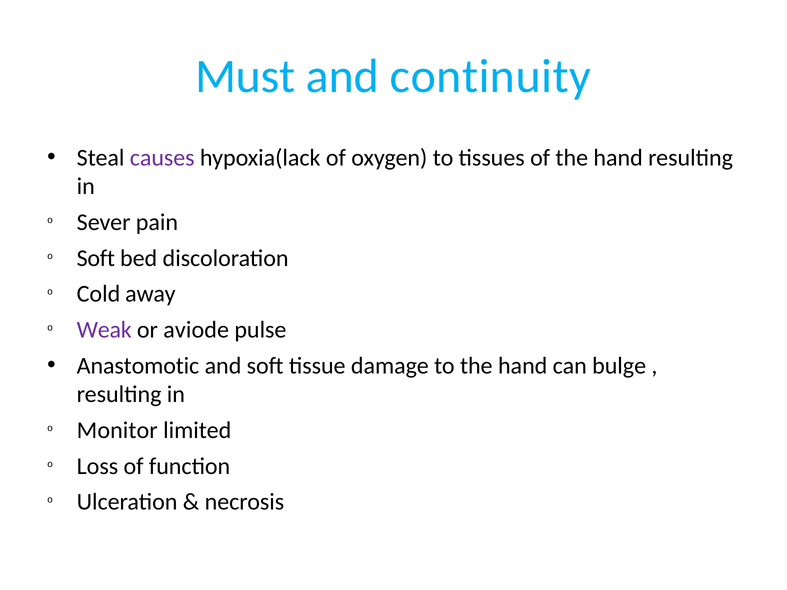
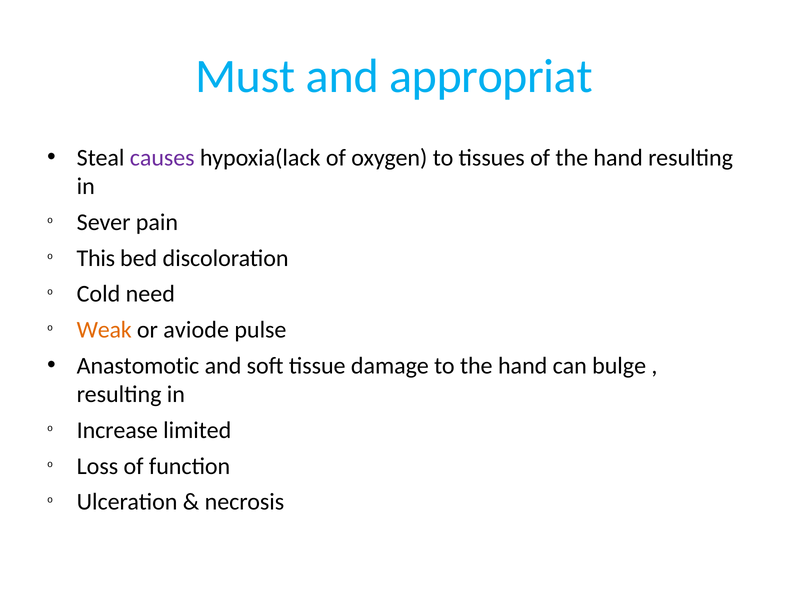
continuity: continuity -> appropriat (491, 76)
Soft: Soft -> This (96, 258)
away: away -> need (150, 294)
Weak colour: purple -> orange (104, 330)
Monitor: Monitor -> Increase (117, 431)
